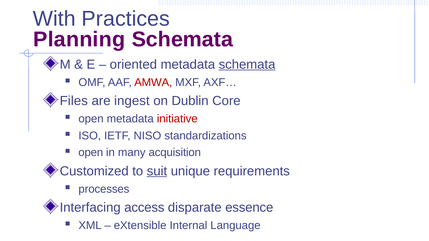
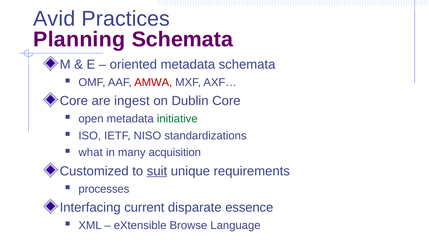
With: With -> Avid (54, 19)
schemata underline: present -> none (247, 65)
Files: Files -> Core (74, 101)
initiative colour: red -> green (177, 119)
open: open -> what (91, 153)
access: access -> current (144, 208)
Internal: Internal -> Browse (188, 226)
